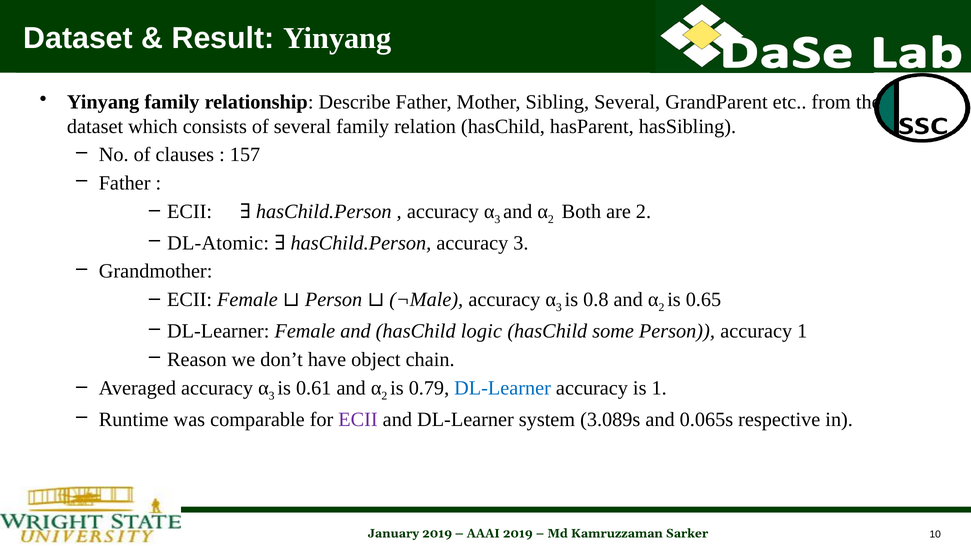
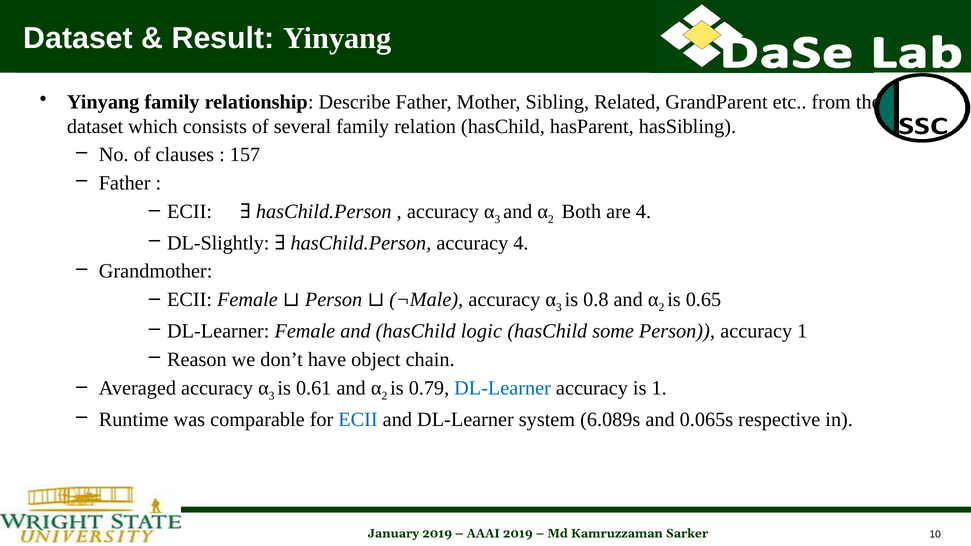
Sibling Several: Several -> Related (627, 102)
are 2: 2 -> 4 (643, 211)
DL-Atomic: DL-Atomic -> DL-Slightly (218, 243)
accuracy 3: 3 -> 4 (521, 243)
ECII colour: purple -> blue (358, 420)
3.089s: 3.089s -> 6.089s (610, 420)
